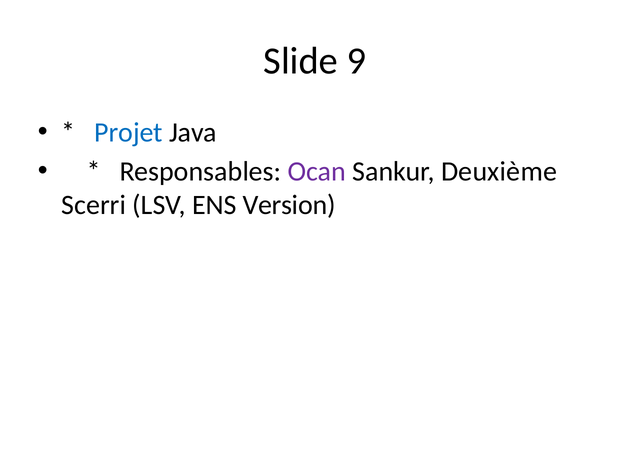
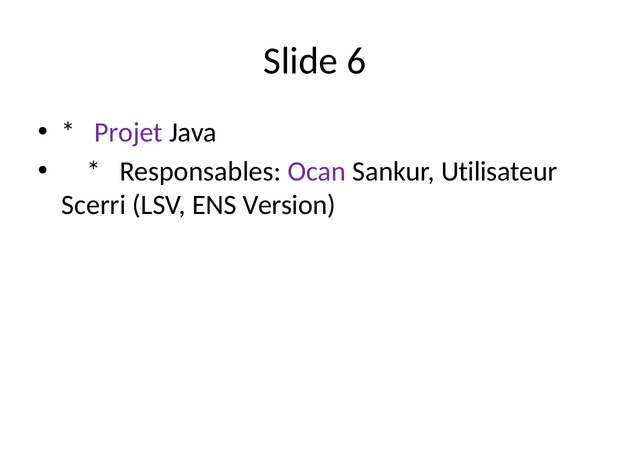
9: 9 -> 6 (357, 61)
Projet colour: blue -> purple (129, 132)
Deuxième: Deuxième -> Utilisateur (499, 171)
